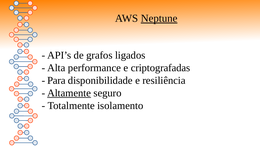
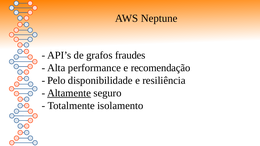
Neptune underline: present -> none (159, 18)
ligados: ligados -> fraudes (130, 55)
criptografadas: criptografadas -> recomendação (161, 68)
Para: Para -> Pelo (56, 81)
